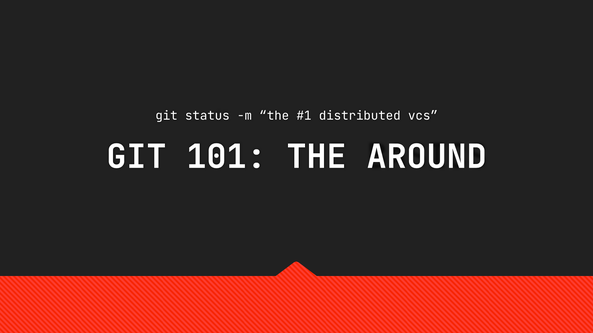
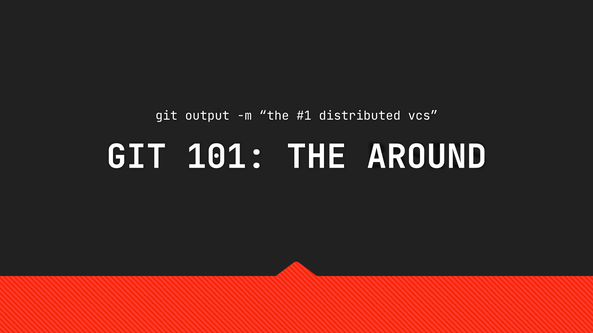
status: status -> output (207, 116)
